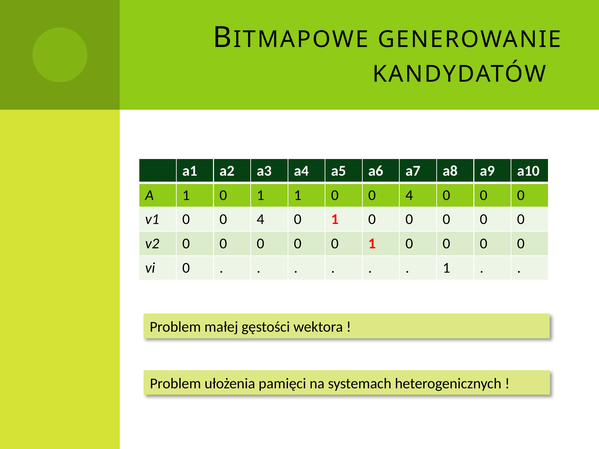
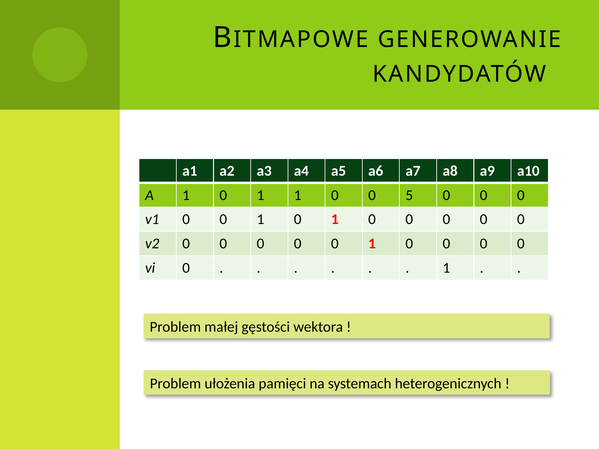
1 0 0 4: 4 -> 5 (409, 195)
v1 0 0 4: 4 -> 1 (260, 219)
